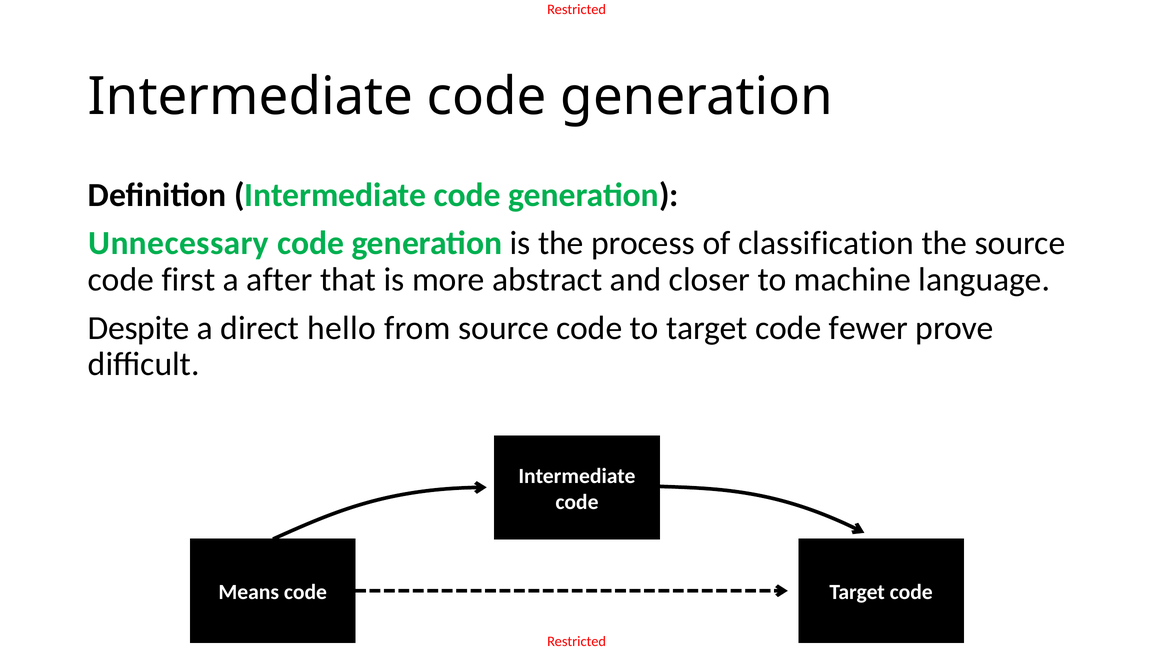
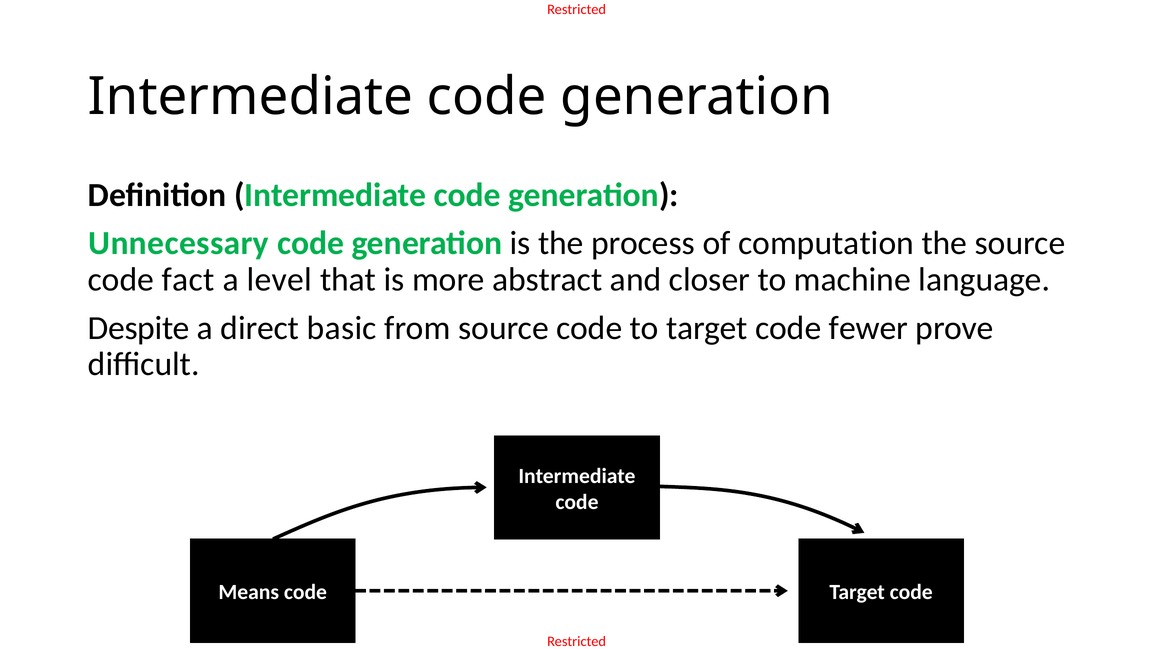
classification: classification -> computation (826, 243)
first: first -> fact (188, 280)
after: after -> level (279, 280)
hello: hello -> basic (342, 328)
